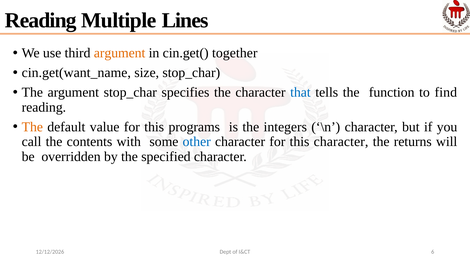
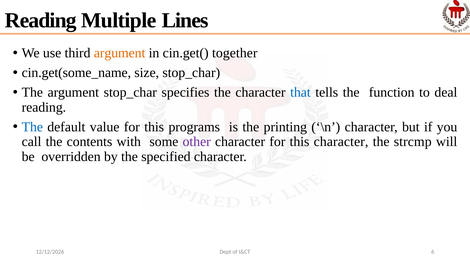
cin.get(want_name: cin.get(want_name -> cin.get(some_name (76, 73)
find: find -> deal (446, 93)
The colour: orange -> blue (32, 127)
integers: integers -> printing (285, 127)
other colour: blue -> purple (197, 142)
returns: returns -> strcmp (413, 142)
